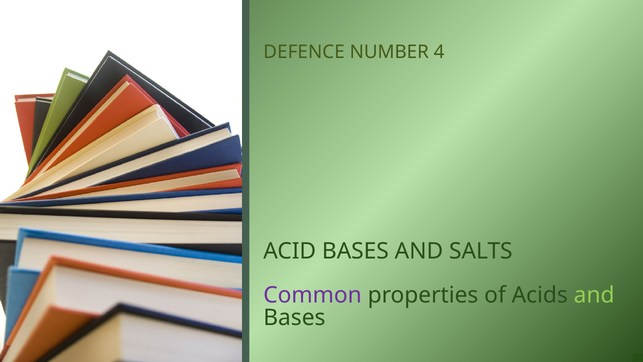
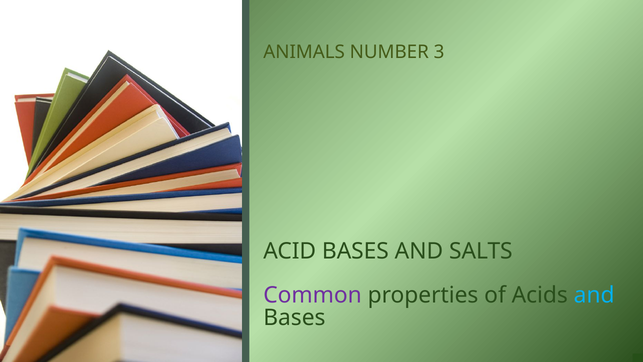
DEFENCE: DEFENCE -> ANIMALS (304, 52)
4: 4 -> 3 (439, 52)
and colour: light green -> light blue (594, 295)
